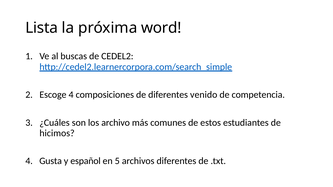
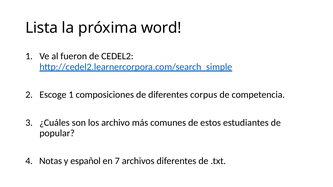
buscas: buscas -> fueron (74, 56)
Escoge 4: 4 -> 1 (71, 95)
venido: venido -> corpus (204, 95)
hicimos: hicimos -> popular (57, 133)
Gusta: Gusta -> Notas (51, 161)
5: 5 -> 7 (117, 161)
